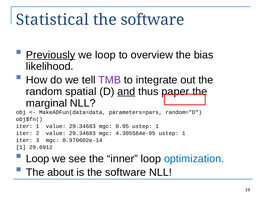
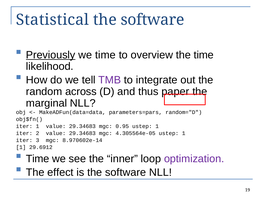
we loop: loop -> time (105, 55)
the bias: bias -> time (204, 55)
spatial: spatial -> across (81, 92)
and underline: present -> none (126, 92)
Loop: Loop -> Time (38, 159)
optimization colour: blue -> purple (194, 159)
about: about -> effect (60, 173)
